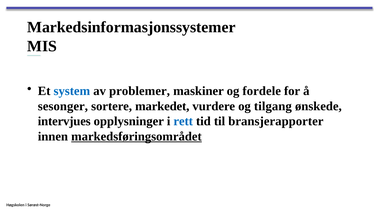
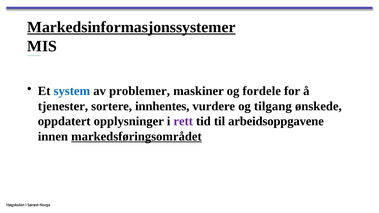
Markedsinformasjonssystemer underline: none -> present (131, 27)
sesonger: sesonger -> tjenester (63, 106)
markedet: markedet -> innhentes (162, 106)
intervjues: intervjues -> oppdatert (64, 121)
rett colour: blue -> purple (183, 121)
bransjerapporter: bransjerapporter -> arbeidsoppgavene (276, 121)
